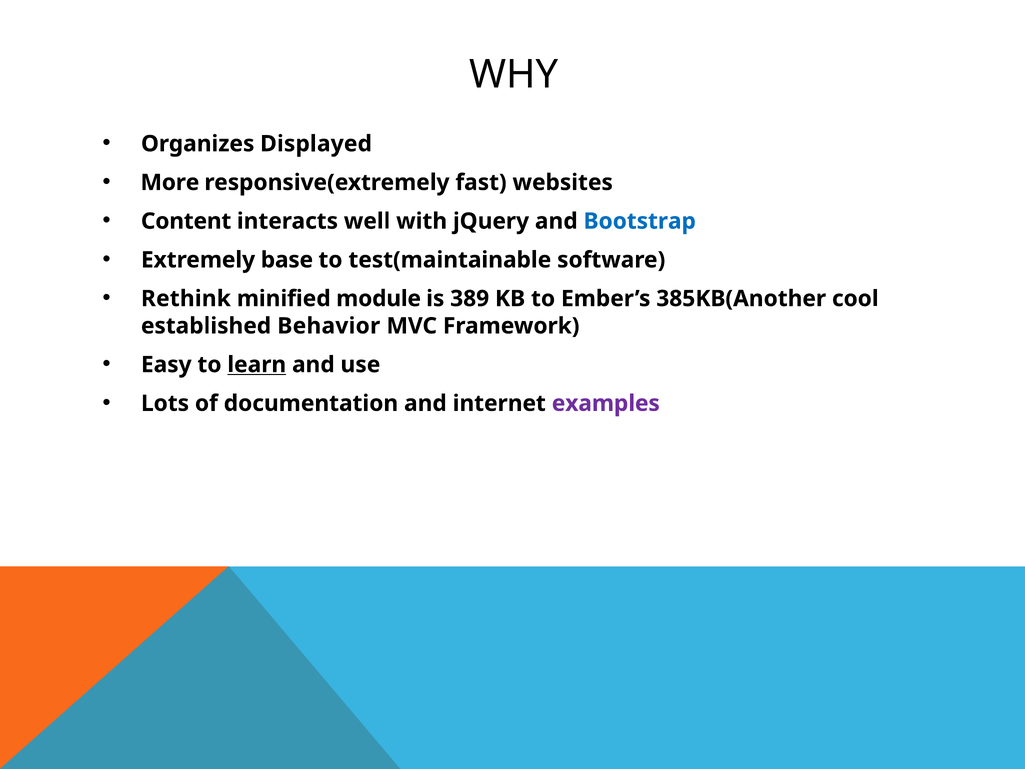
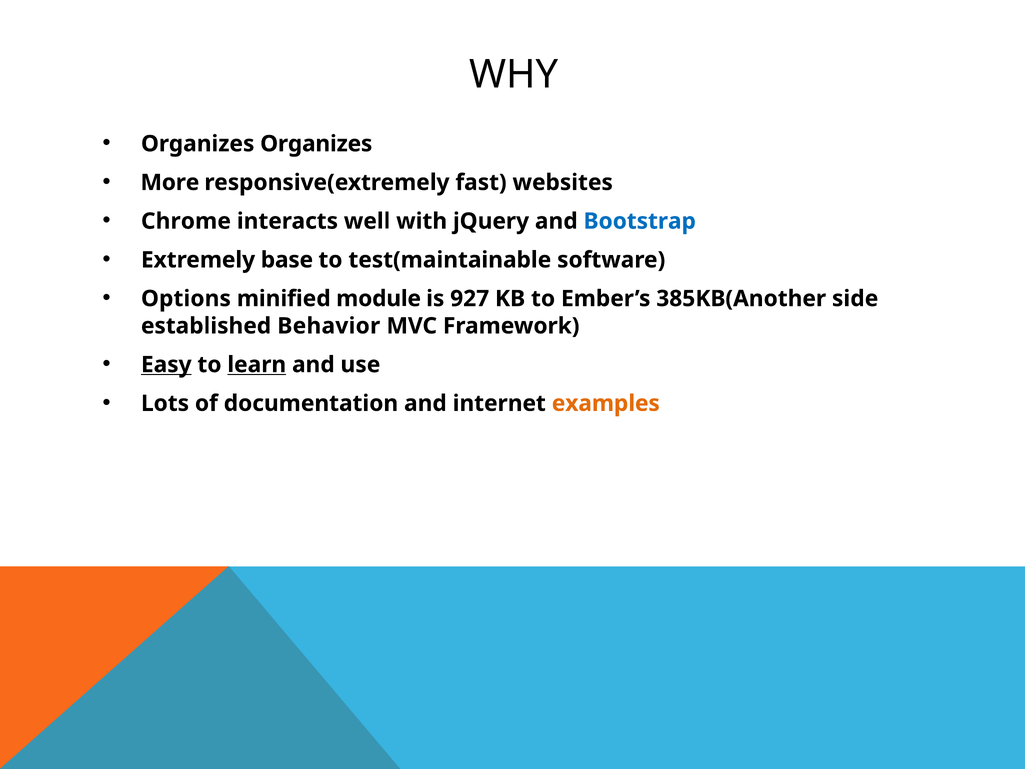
Organizes Displayed: Displayed -> Organizes (316, 144)
Content: Content -> Chrome (186, 221)
Rethink: Rethink -> Options (186, 299)
389: 389 -> 927 (470, 299)
cool: cool -> side (855, 299)
Easy underline: none -> present (166, 365)
examples colour: purple -> orange (606, 403)
